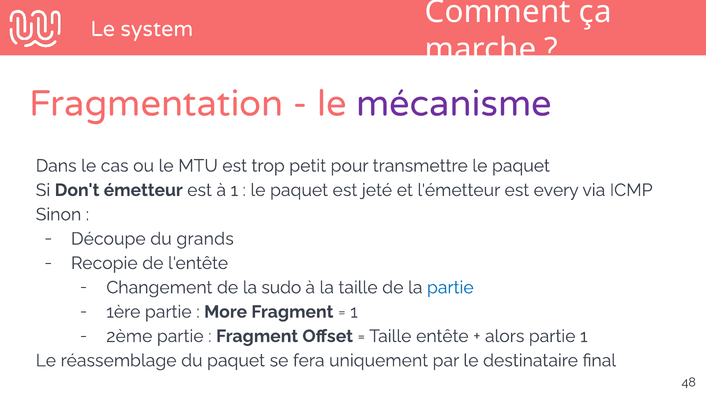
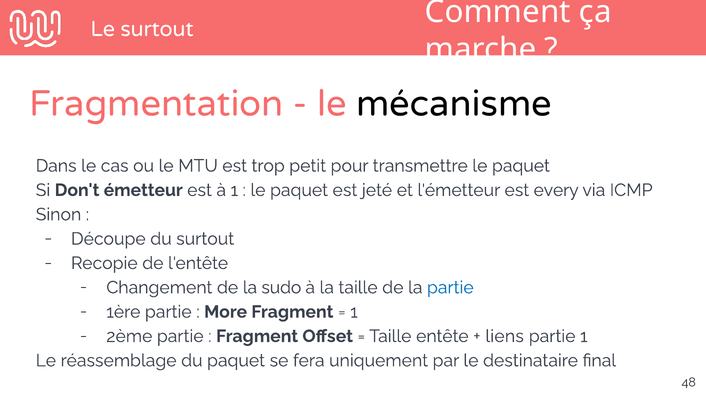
Le system: system -> surtout (157, 29)
mécanisme colour: purple -> black (454, 104)
du grands: grands -> surtout (205, 239)
alors: alors -> liens (505, 336)
